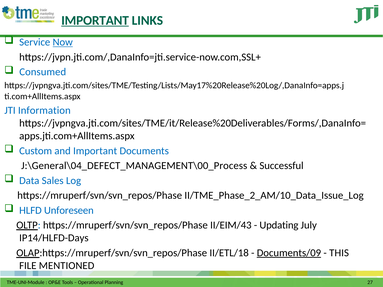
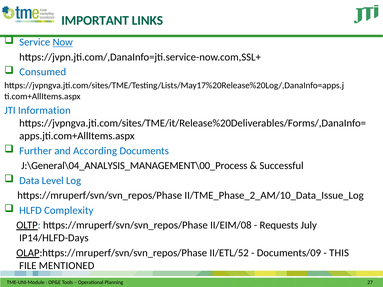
IMPORTANT underline: present -> none (95, 20)
Custom: Custom -> Further (36, 151)
and Important: Important -> According (95, 151)
J:\General\04_DEFECT_MANAGEMENT\00_Process: J:\General\04_DEFECT_MANAGEMENT\00_Process -> J:\General\04_ANALYSIS_MANAGEMENT\00_Process (134, 166)
Sales: Sales -> Level (53, 181)
Unforeseen: Unforeseen -> Complexity (69, 210)
II/EIM/43: II/EIM/43 -> II/EIM/08 (231, 225)
Updating: Updating -> Requests (279, 225)
II/ETL/18: II/ETL/18 -> II/ETL/52 (229, 253)
Documents/09 underline: present -> none (289, 253)
